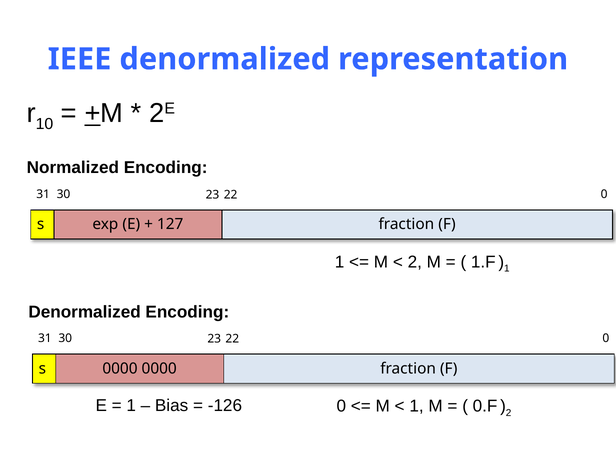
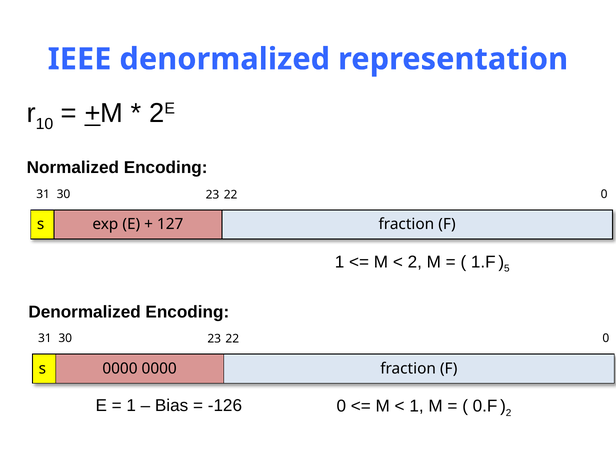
1: 1 -> 5 (507, 269)
